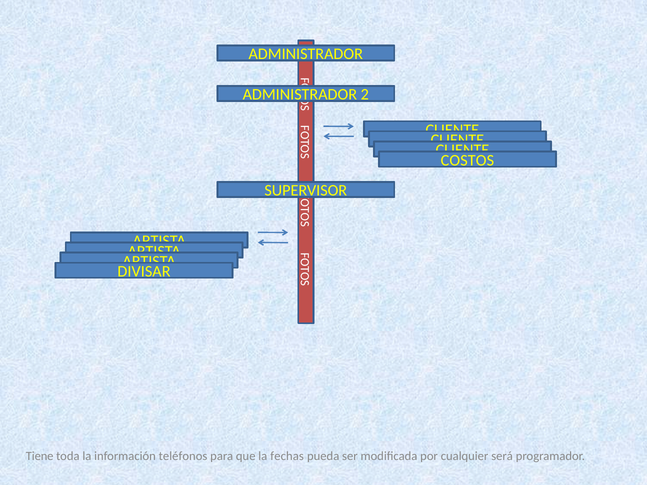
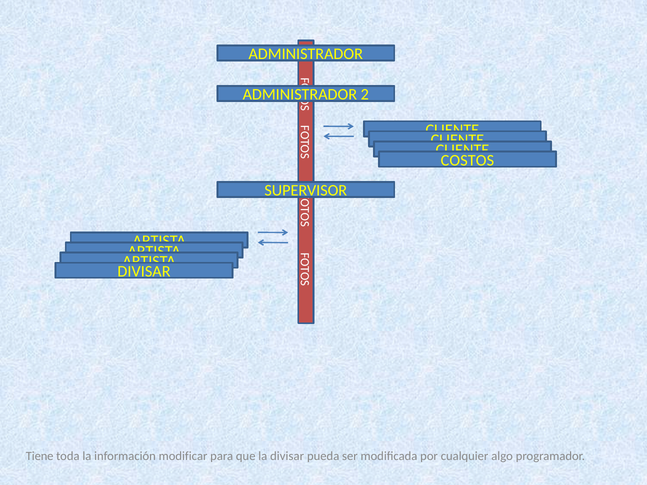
teléfonos: teléfonos -> modificar (183, 456)
la fechas: fechas -> divisar (287, 456)
será: será -> algo (502, 456)
